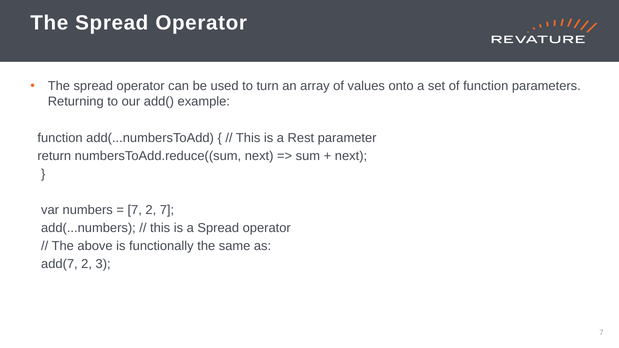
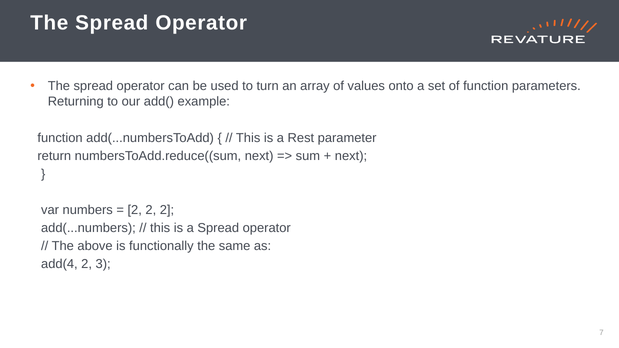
7: 7 -> 2 (135, 210)
7: 7 -> 2 (167, 210)
add(7: add(7 -> add(4 (59, 264)
